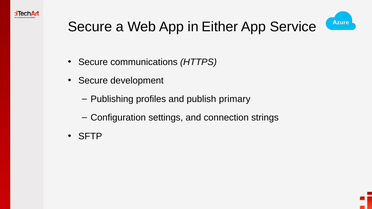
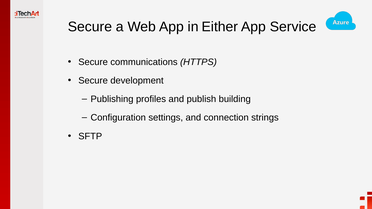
primary: primary -> building (235, 99)
